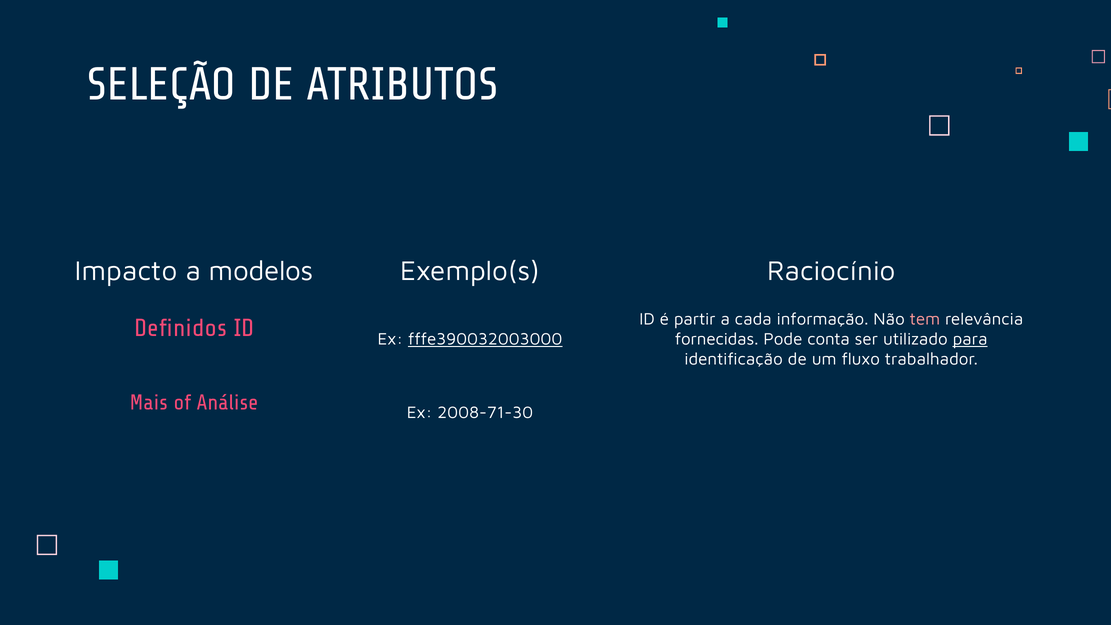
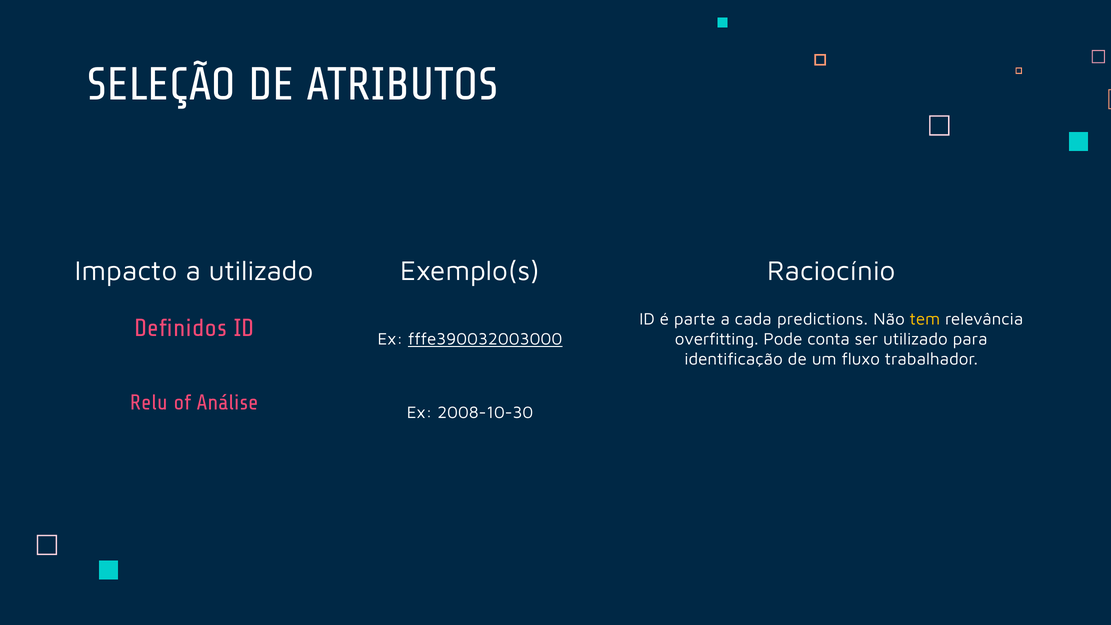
a modelos: modelos -> utilizado (261, 271)
partir: partir -> parte (695, 319)
informação: informação -> predictions (823, 319)
tem colour: pink -> yellow (925, 319)
fornecidas: fornecidas -> overfitting (717, 339)
para underline: present -> none (970, 339)
Mais: Mais -> Relu (149, 402)
2008-71-30: 2008-71-30 -> 2008-10-30 (485, 412)
